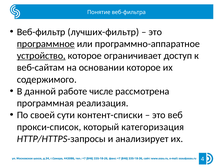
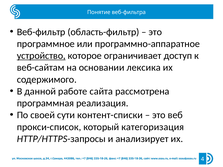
лучших-фильтр: лучших-фильтр -> область-фильтр (103, 32)
программное underline: present -> none (46, 44)
основании которое: которое -> лексика (144, 68)
числе: числе -> сайта (101, 91)
